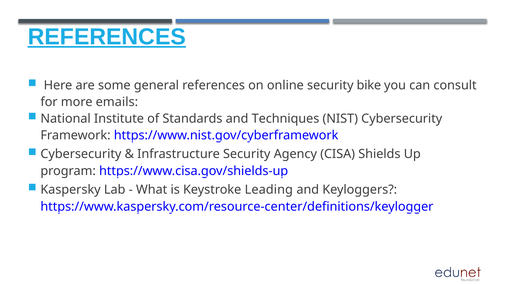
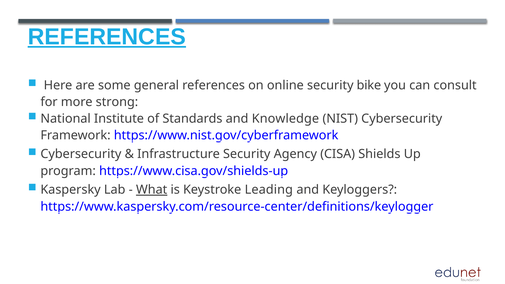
emails: emails -> strong (117, 102)
Techniques: Techniques -> Knowledge (285, 119)
What underline: none -> present (152, 190)
